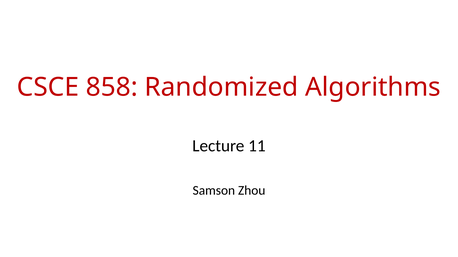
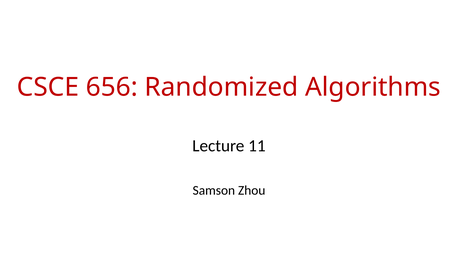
858: 858 -> 656 (112, 87)
